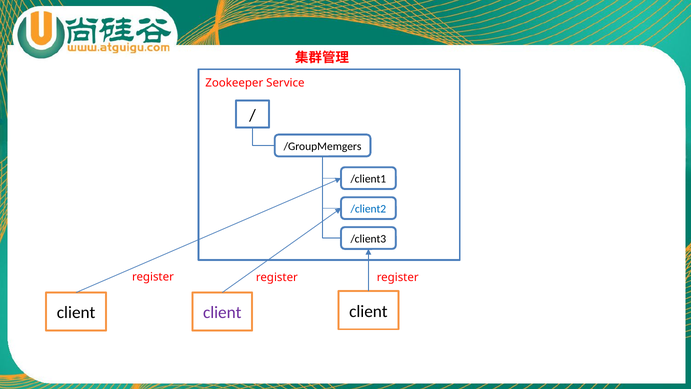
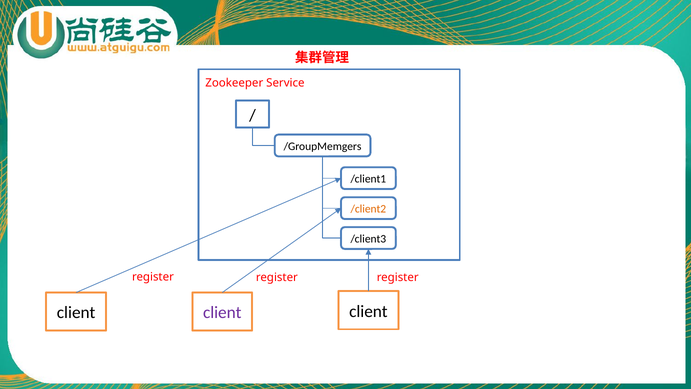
/client2 colour: blue -> orange (368, 209)
